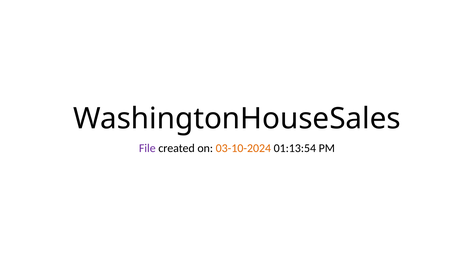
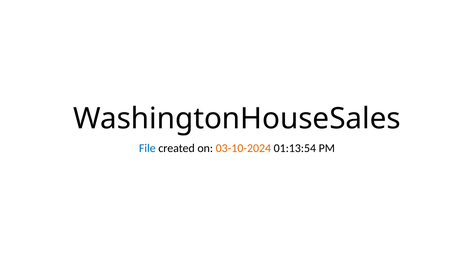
File colour: purple -> blue (147, 148)
